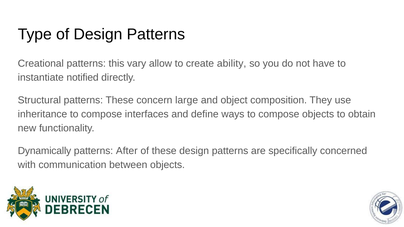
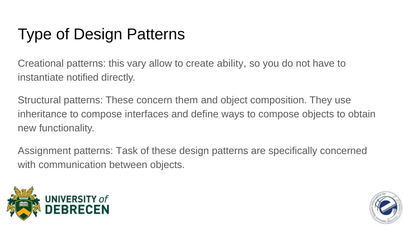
large: large -> them (187, 100)
Dynamically: Dynamically -> Assignment (44, 151)
After: After -> Task (127, 151)
